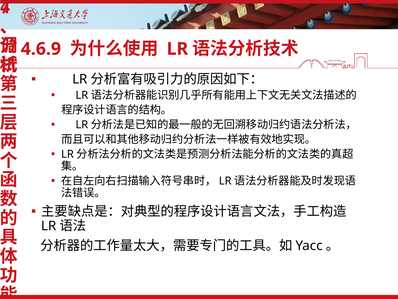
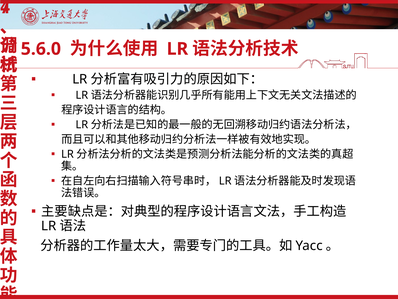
4.6.9: 4.6.9 -> 5.6.0 (41, 49)
